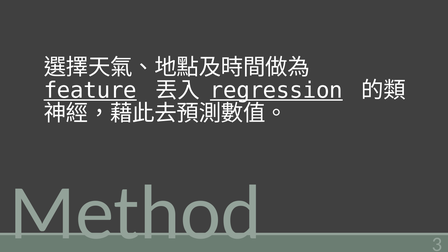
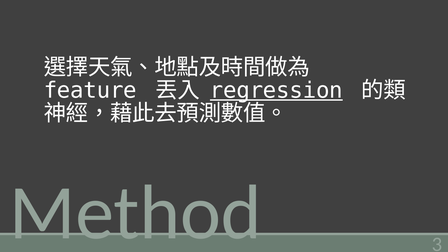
feature underline: present -> none (90, 90)
